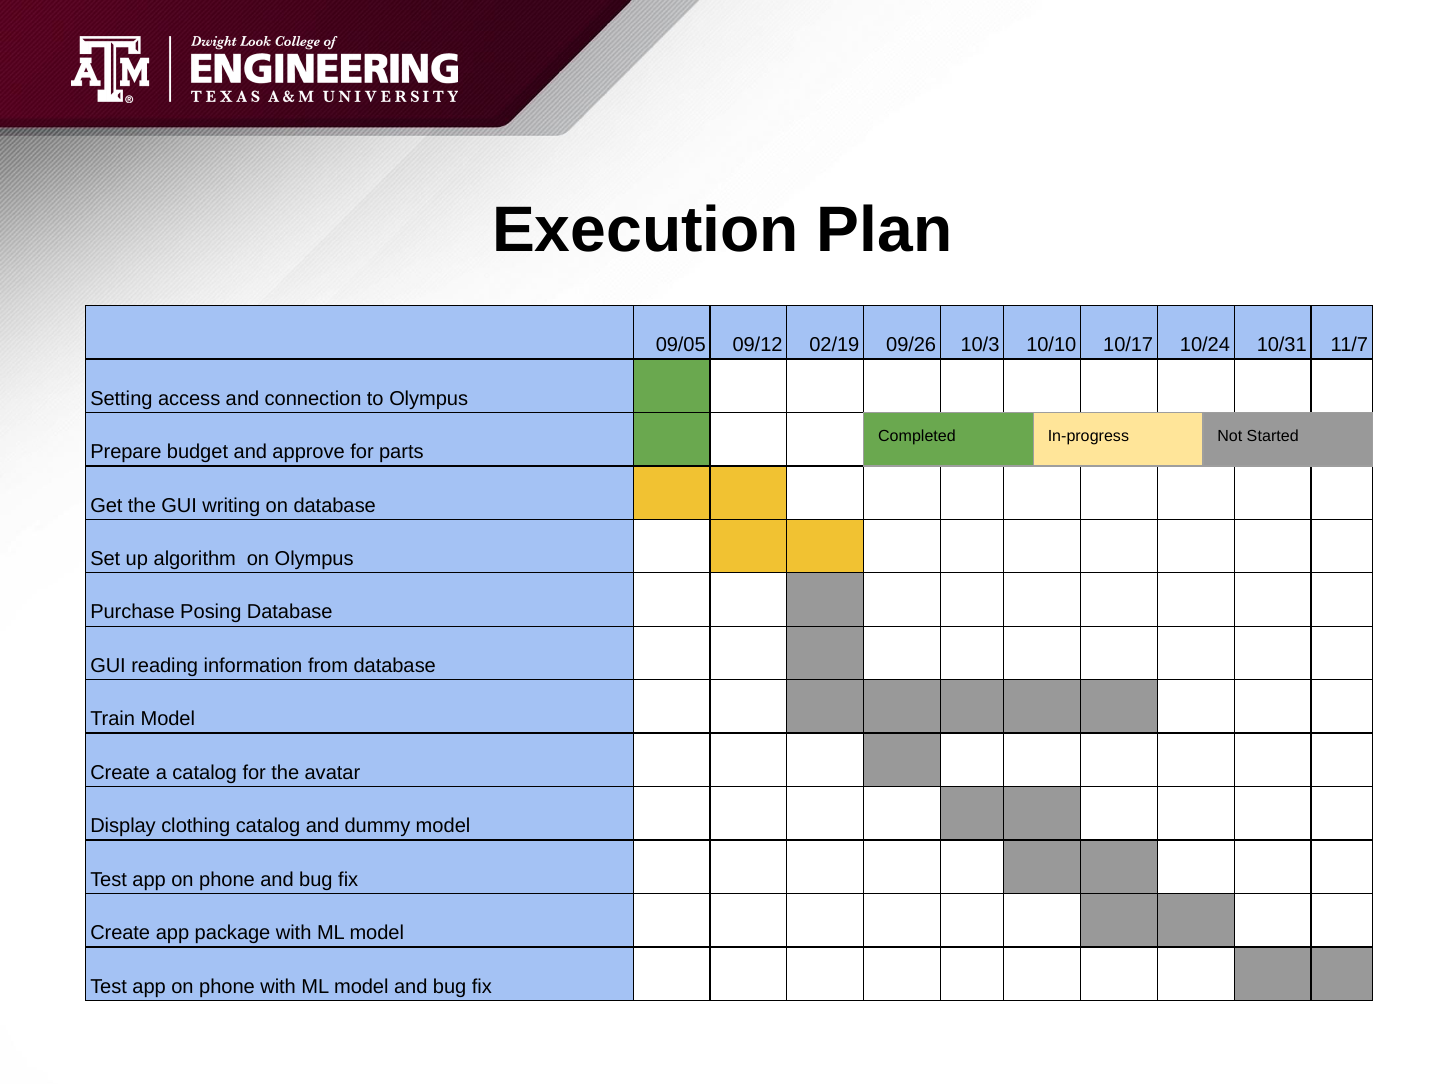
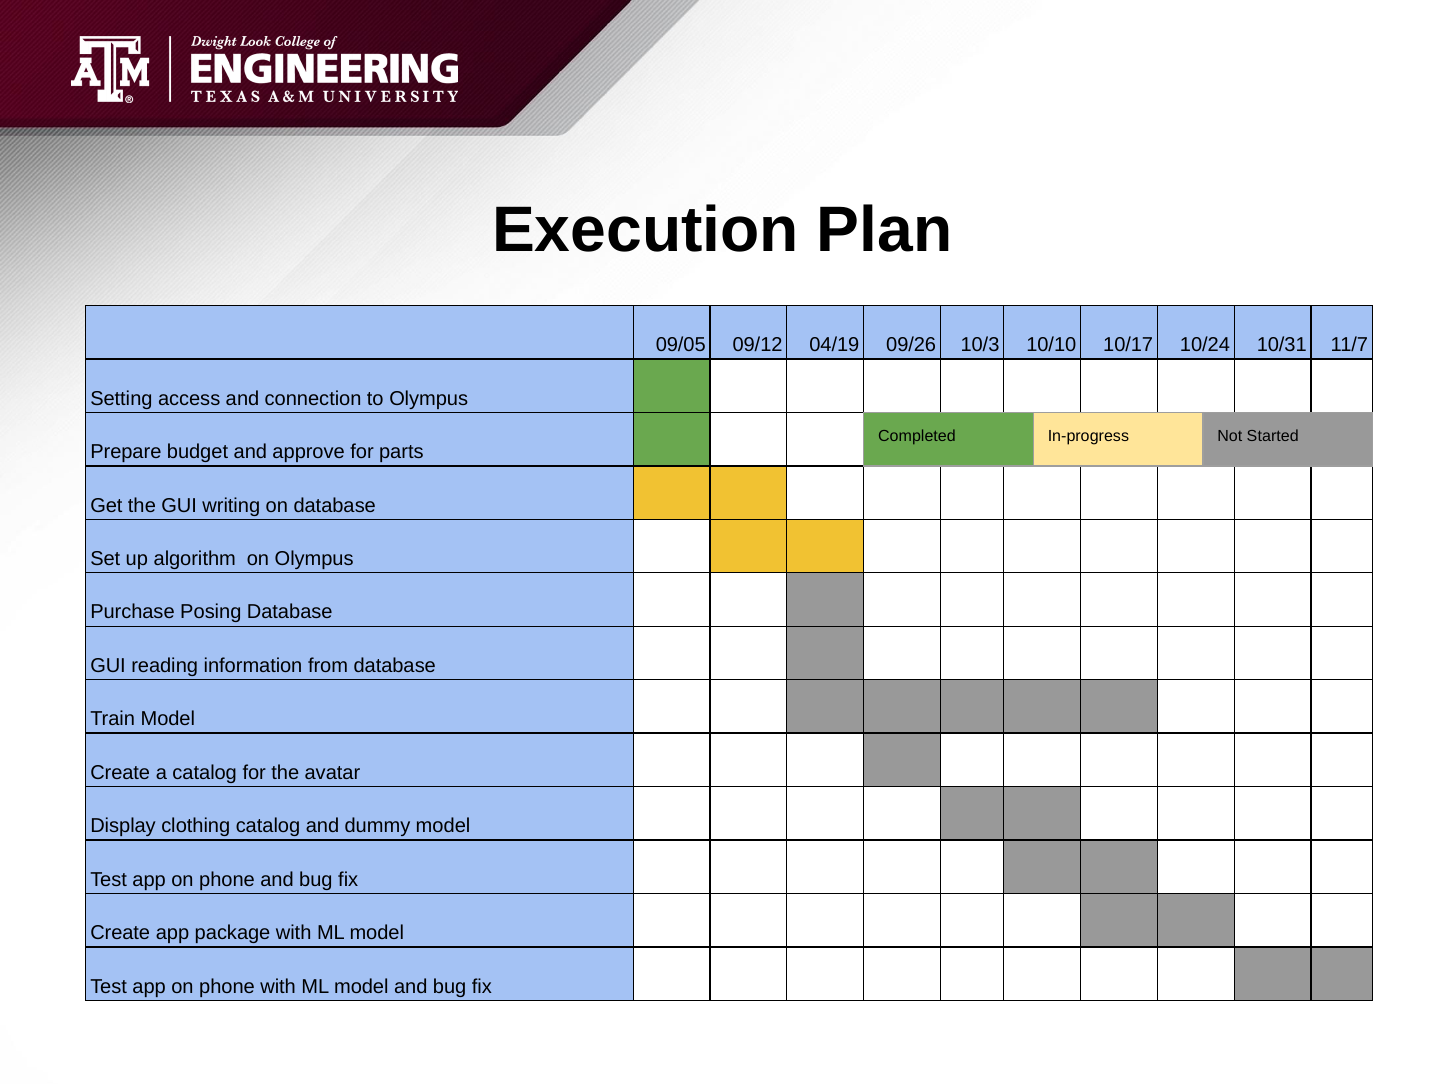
02/19: 02/19 -> 04/19 (834, 345)
